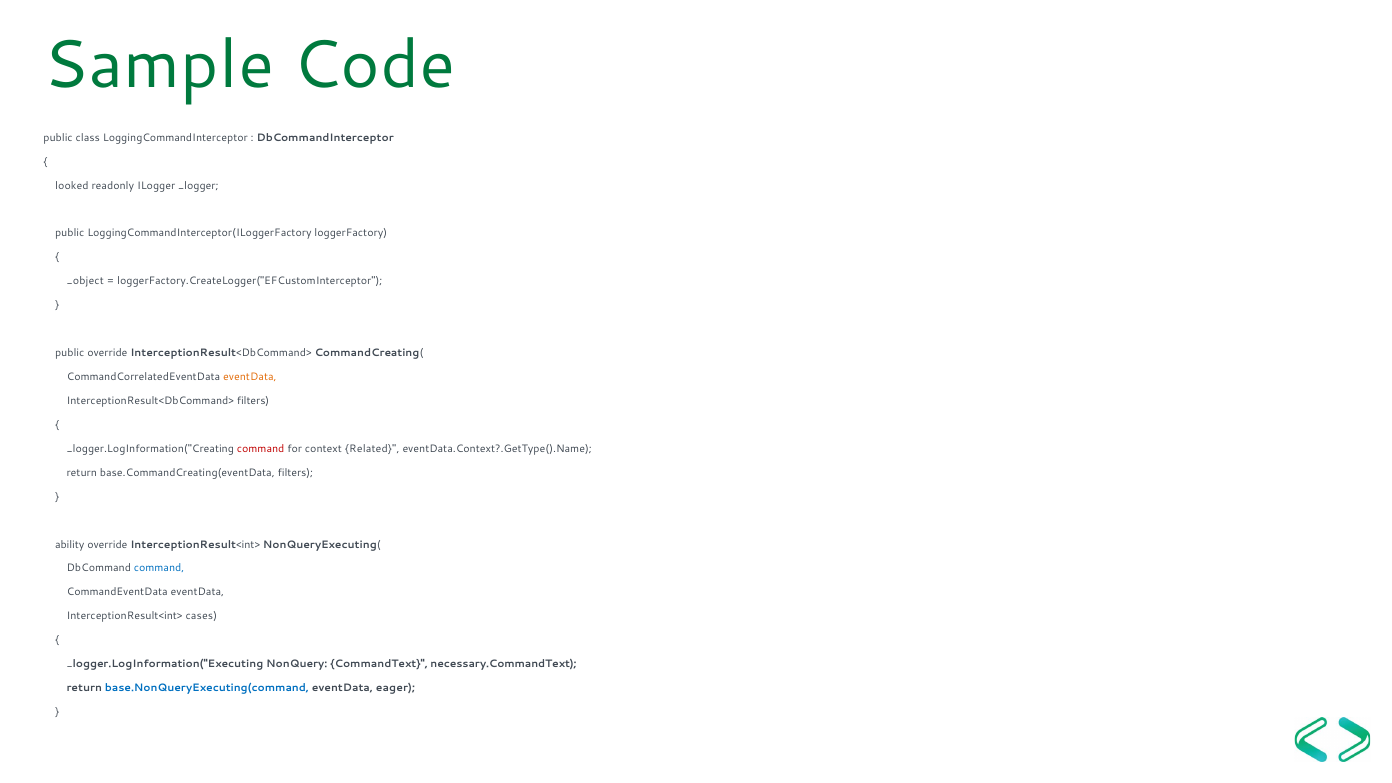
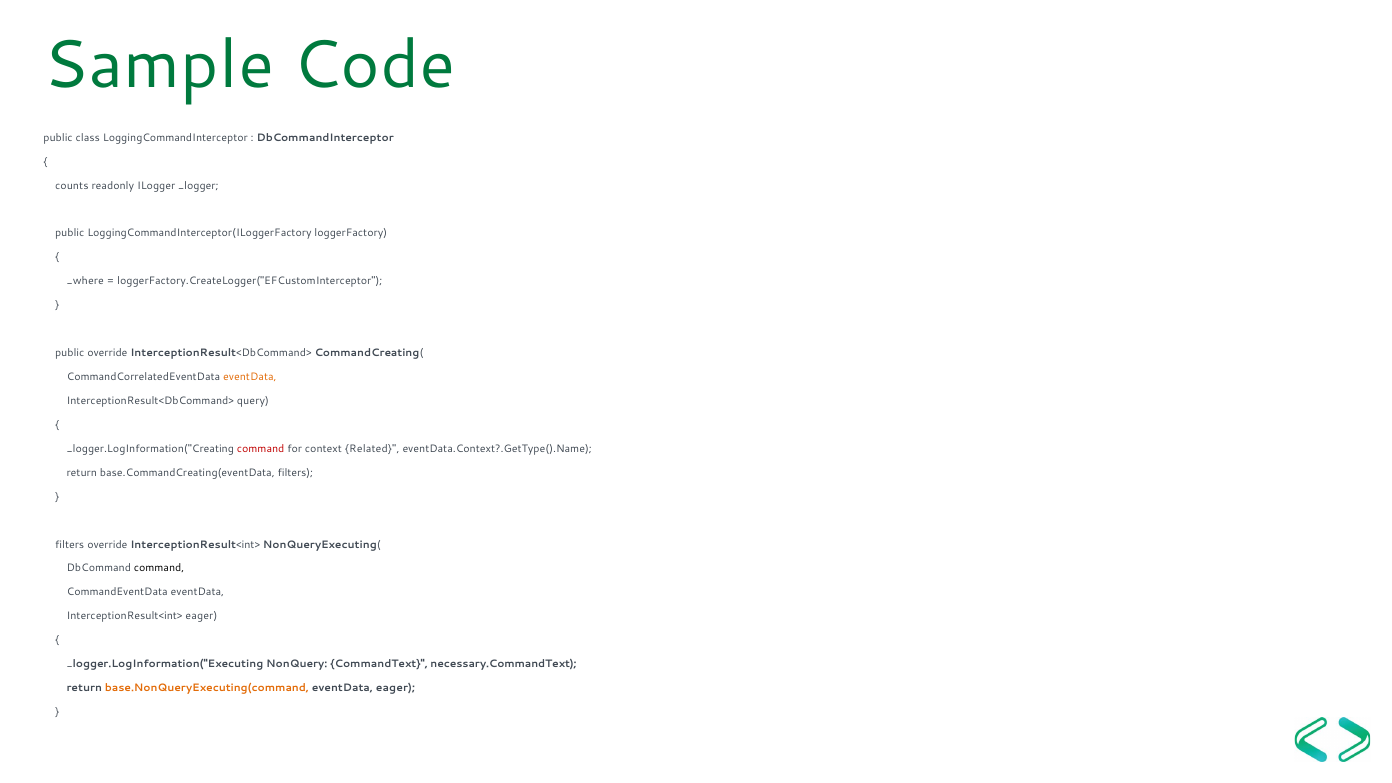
looked: looked -> counts (72, 186)
_object: _object -> _where (85, 281)
InterceptionResult<DbCommand> filters: filters -> query (253, 401)
ability: ability -> filters (70, 544)
command colour: blue -> black (159, 568)
InterceptionResult<int> cases: cases -> eager (201, 616)
base.NonQueryExecuting(command colour: blue -> orange (207, 688)
